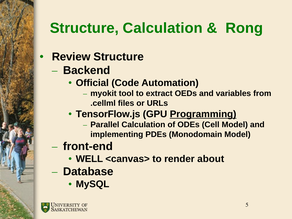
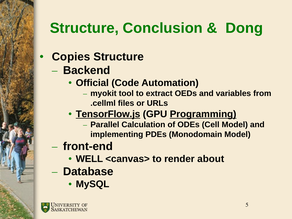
Structure Calculation: Calculation -> Conclusion (163, 28)
Rong: Rong -> Dong (244, 28)
Review: Review -> Copies (71, 57)
TensorFlow.js underline: none -> present (108, 114)
